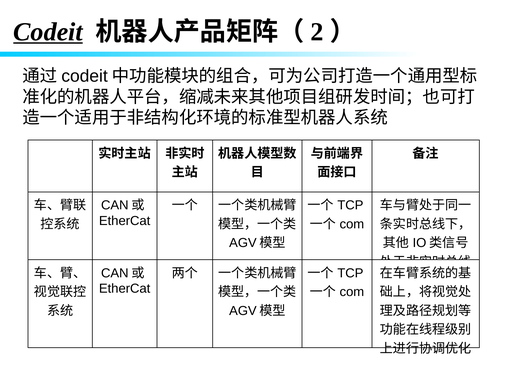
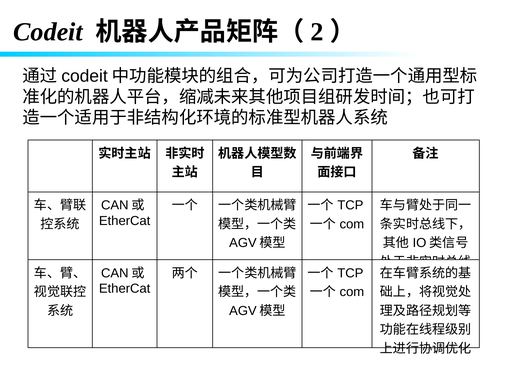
Codeit underline: present -> none (48, 32)
